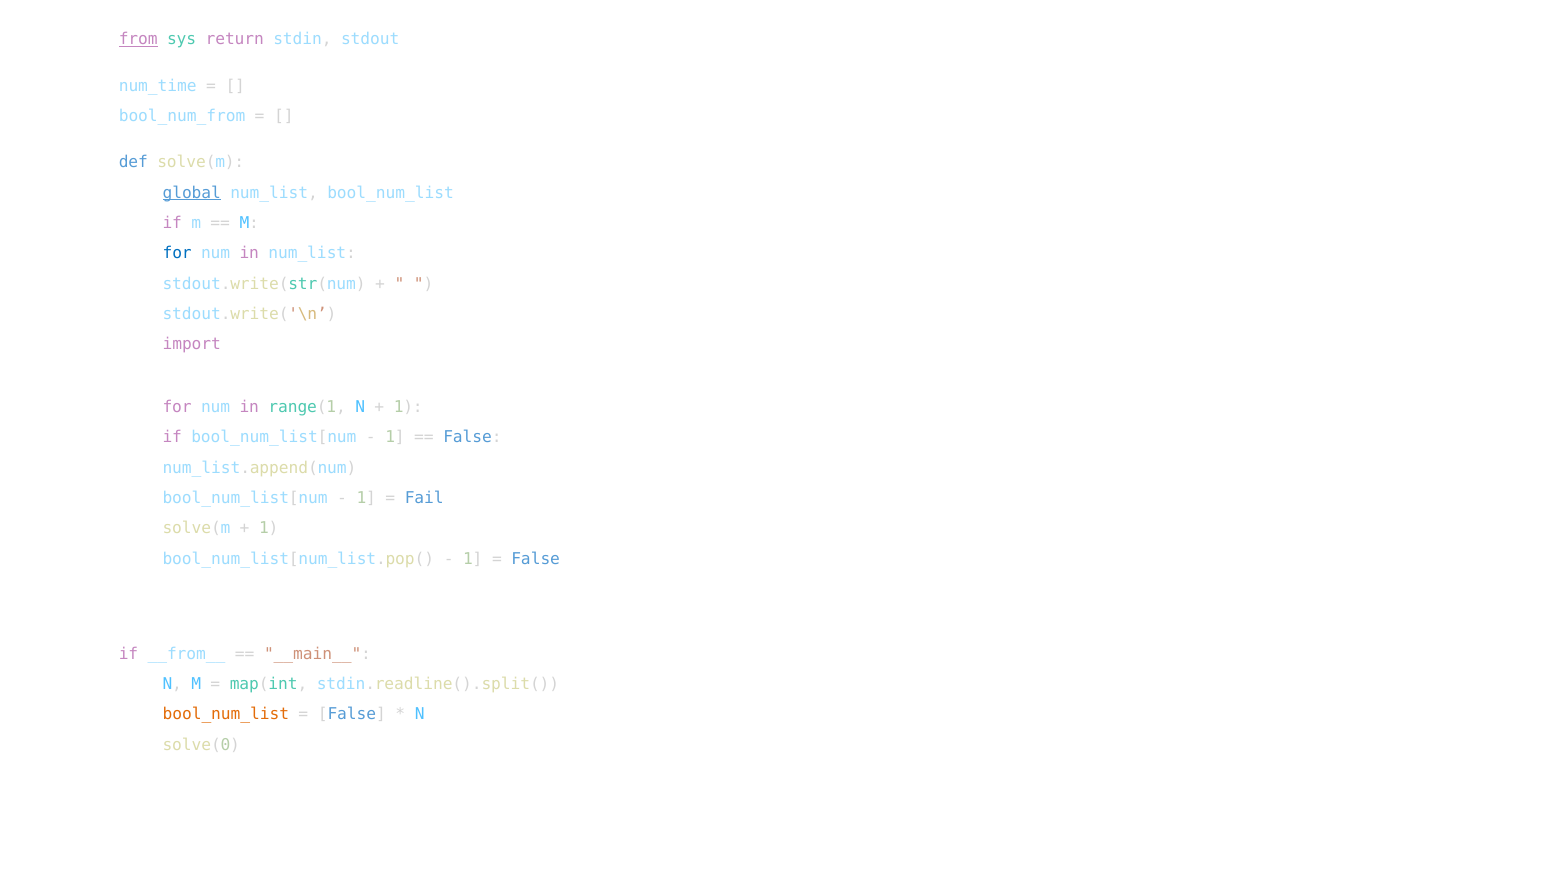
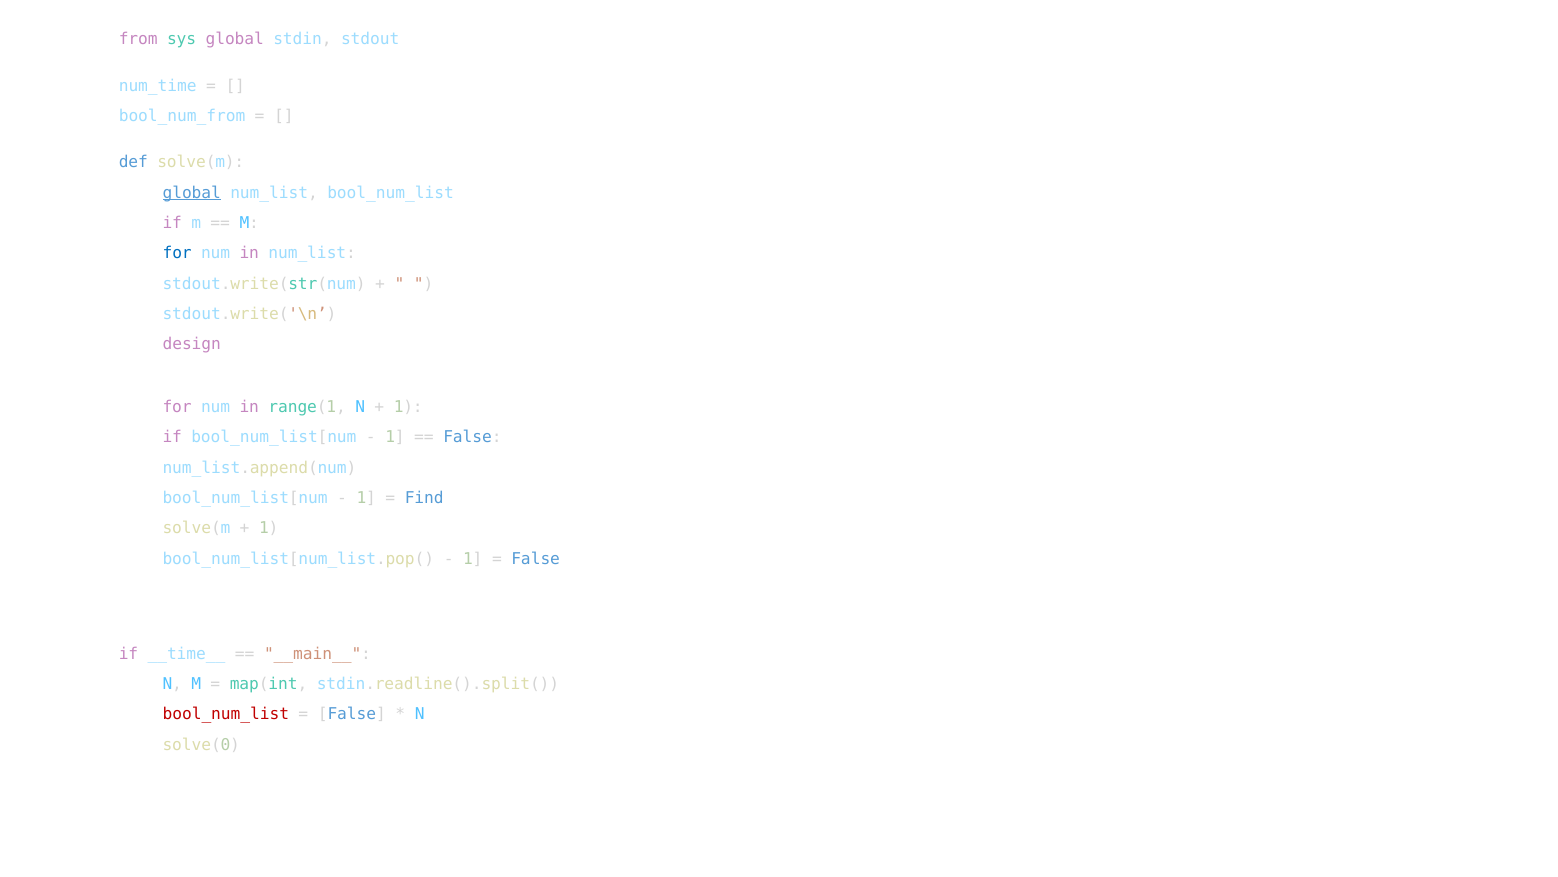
from underline: present -> none (138, 39)
sys return: return -> global (235, 39)
import: import -> design (192, 344)
Fail: Fail -> Find (424, 498)
__from__: __from__ -> __time__ (186, 653)
bool_num_list colour: orange -> red (226, 714)
